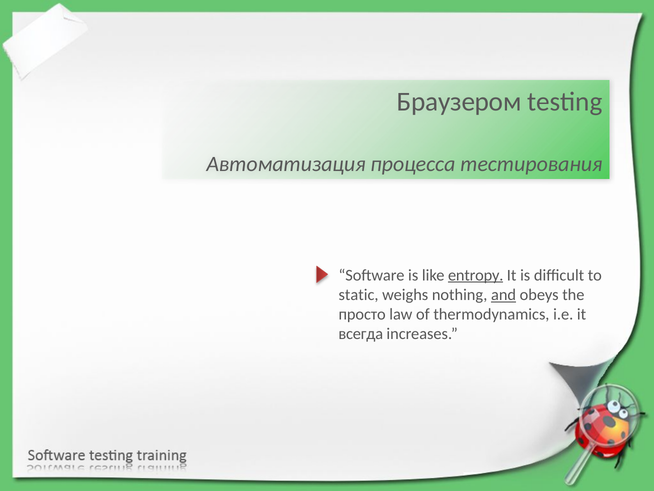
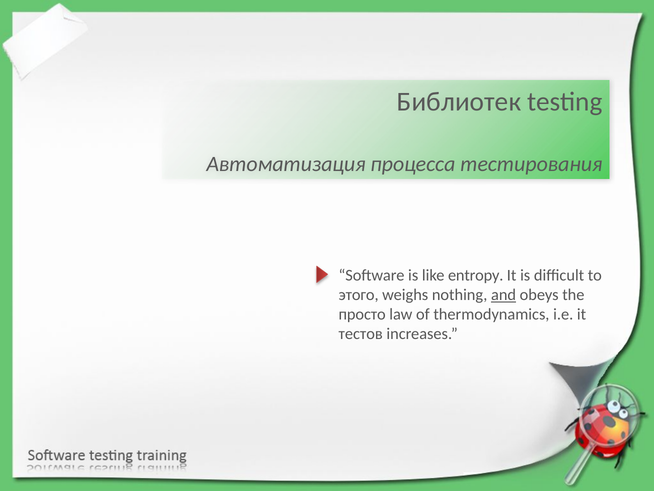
Браузером: Браузером -> Библиотек (459, 102)
entropy underline: present -> none (476, 275)
static: static -> этого (359, 294)
всегда: всегда -> тестов (361, 334)
